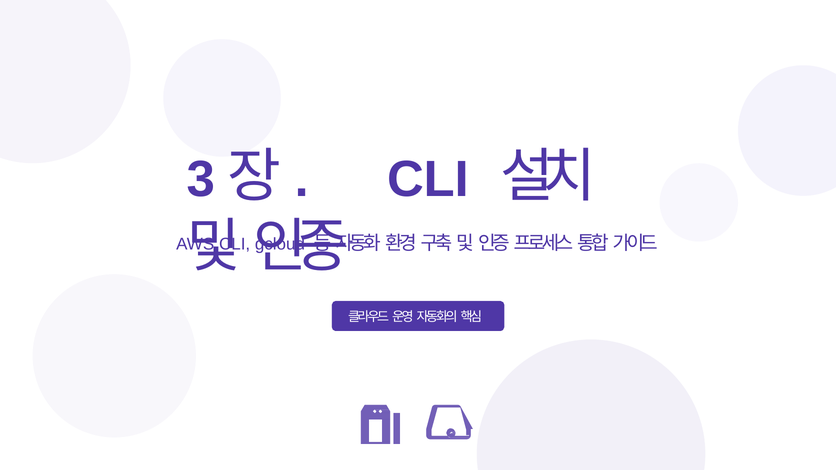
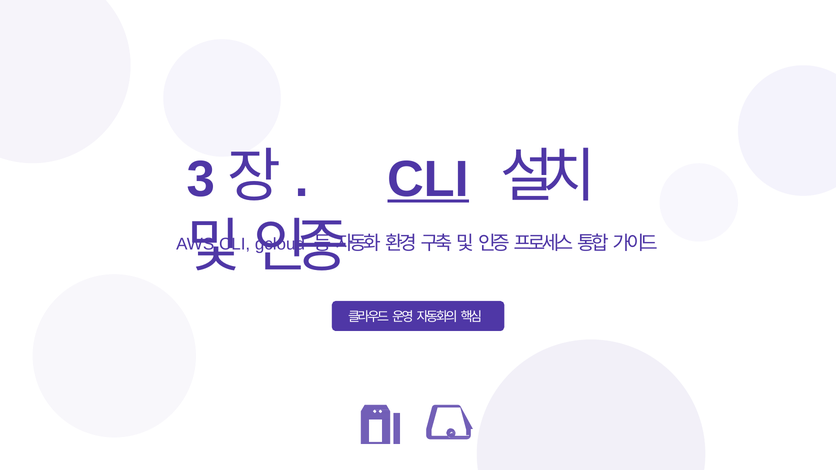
CLI underline: none -> present (428, 179)
